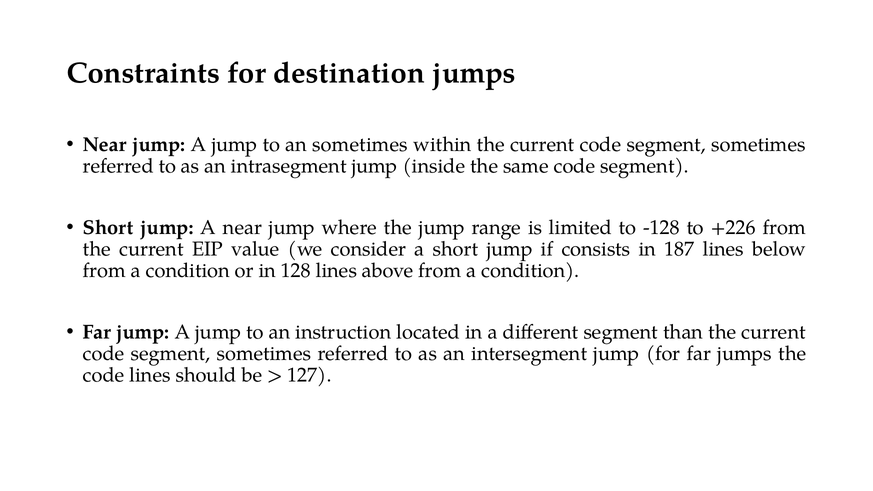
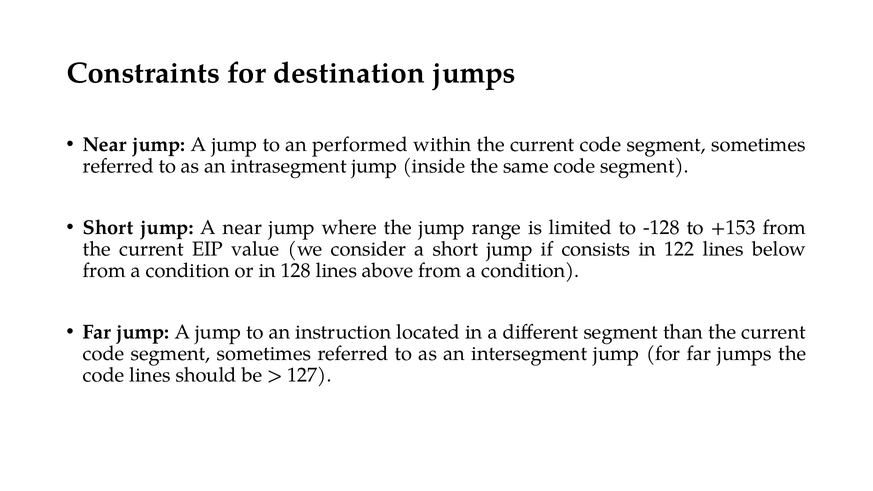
an sometimes: sometimes -> performed (360, 145)
+226: +226 -> +153 (733, 228)
187: 187 -> 122 (679, 249)
